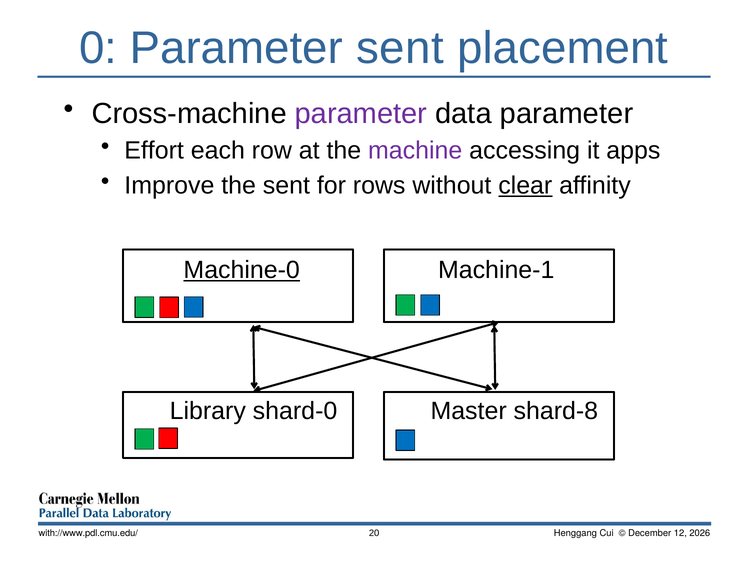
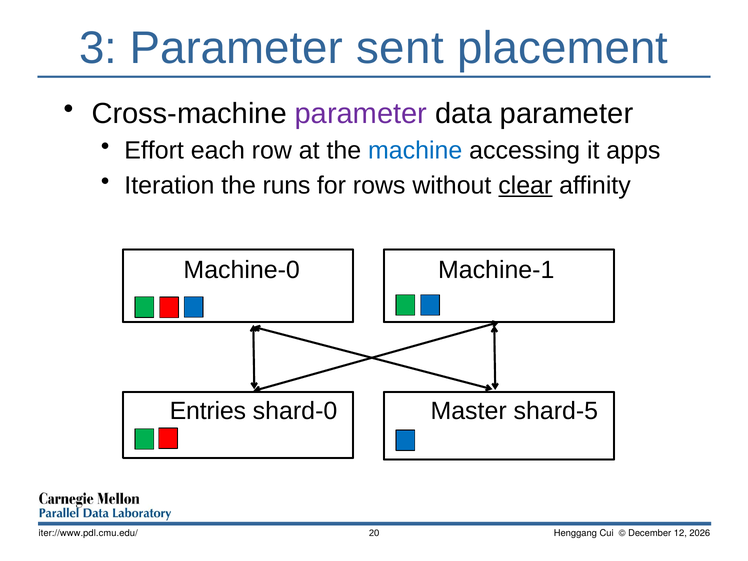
0: 0 -> 3 (98, 48)
machine colour: purple -> blue (415, 151)
Improve: Improve -> Iteration (169, 186)
the sent: sent -> runs (287, 186)
Machine-0 underline: present -> none (242, 270)
Library: Library -> Entries (208, 411)
shard-8: shard-8 -> shard-5 (556, 411)
with://www.pdl.cmu.edu/: with://www.pdl.cmu.edu/ -> iter://www.pdl.cmu.edu/ (88, 533)
